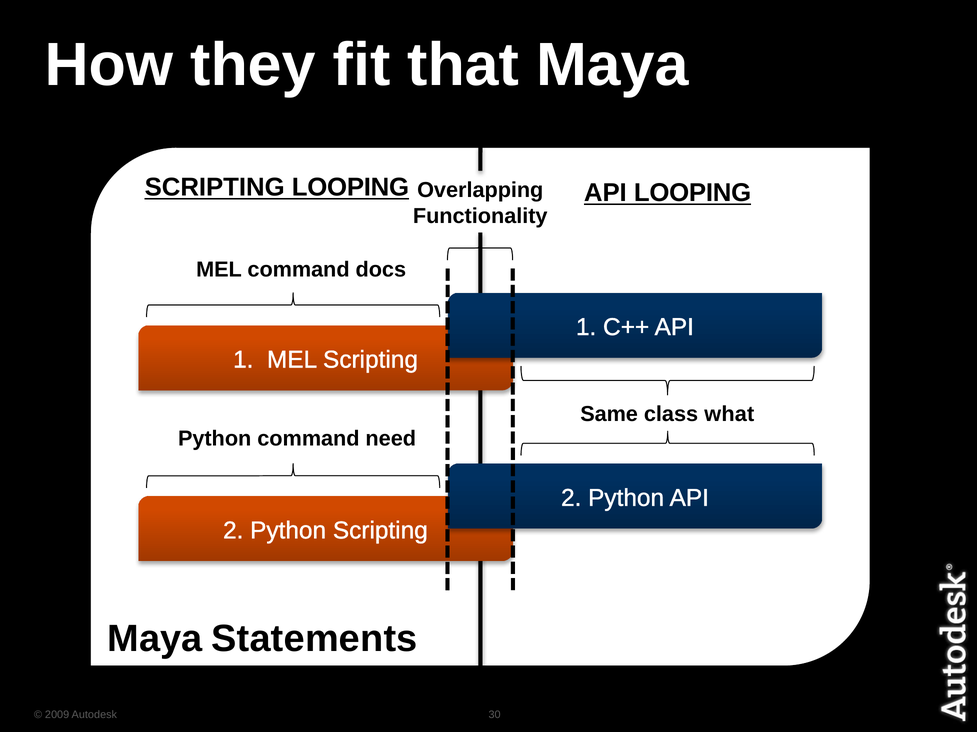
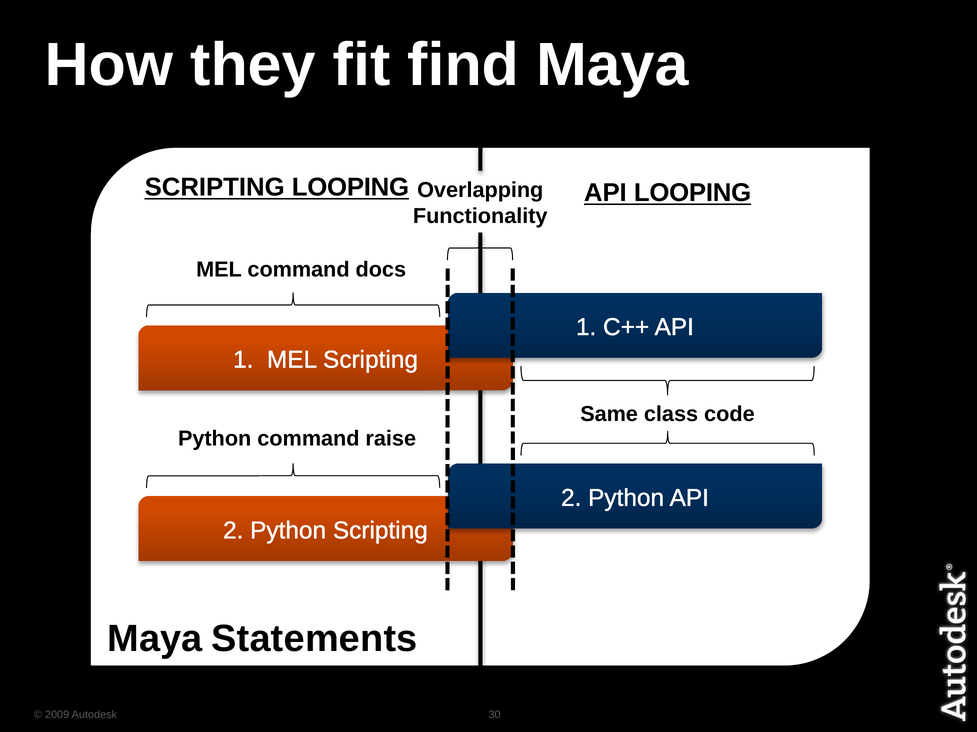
that: that -> find (463, 65)
what: what -> code (729, 415)
need: need -> raise (391, 439)
